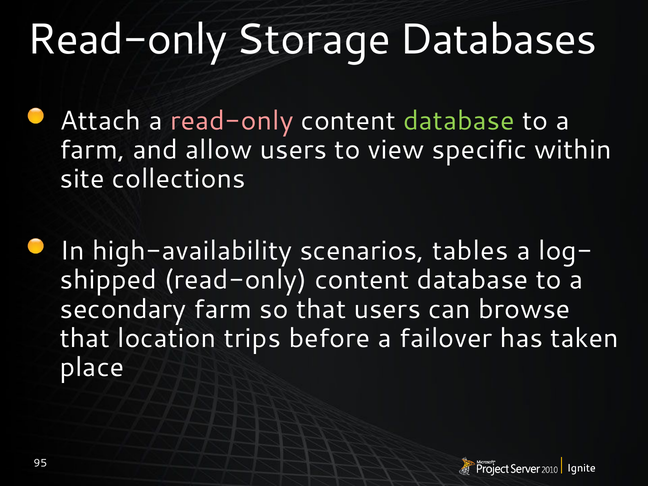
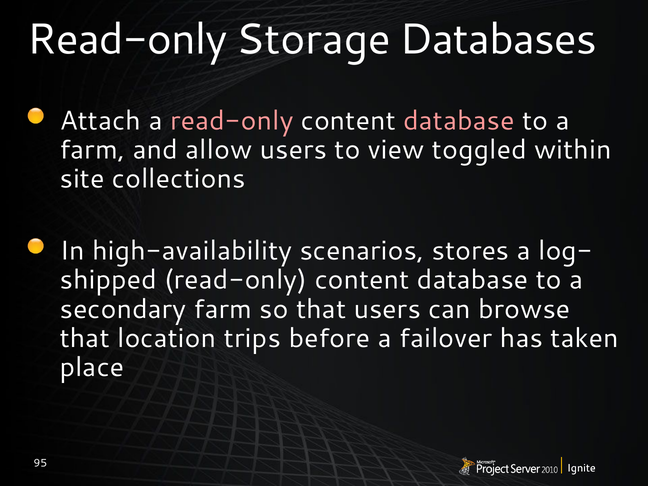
database colour: light green -> pink (459, 121)
specific: specific -> toggled (479, 150)
tables: tables -> stores (471, 251)
